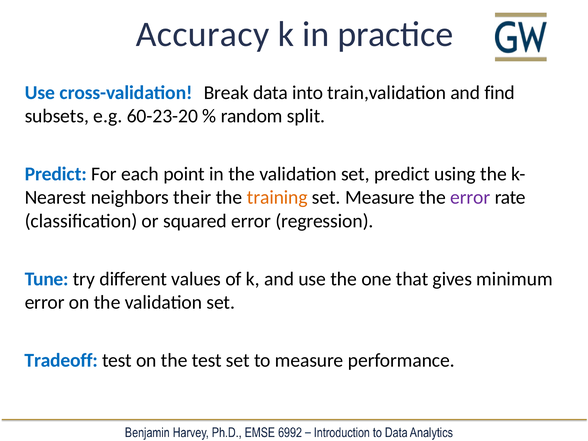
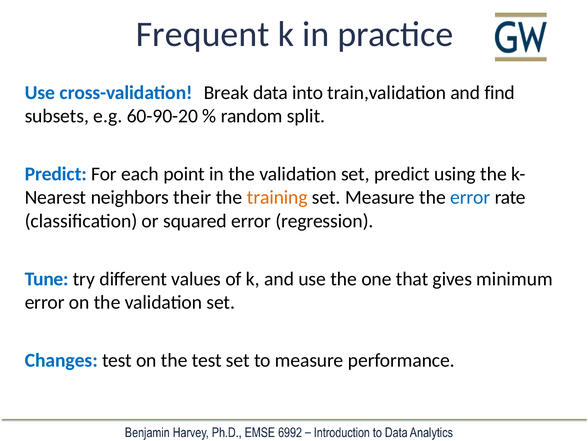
Accuracy: Accuracy -> Frequent (203, 34)
60-23-20: 60-23-20 -> 60-90-20 (162, 116)
error colour: purple -> blue (470, 198)
Tradeoff: Tradeoff -> Changes (61, 360)
